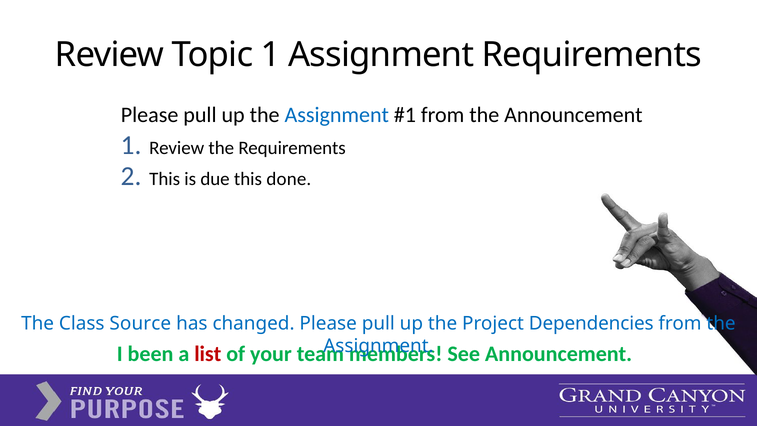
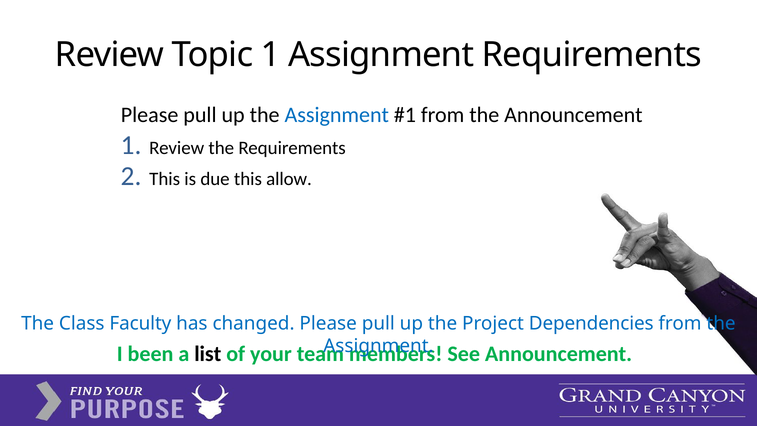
done: done -> allow (289, 179)
Source: Source -> Faculty (140, 323)
list colour: red -> black (208, 354)
